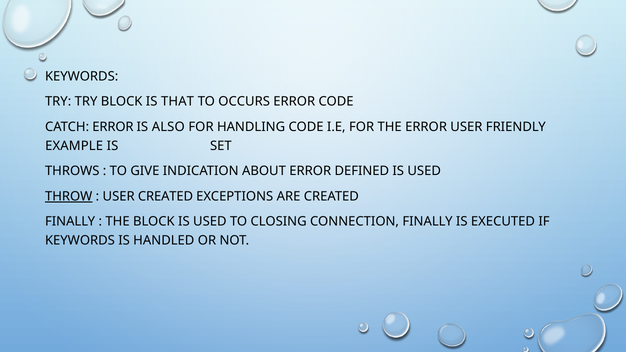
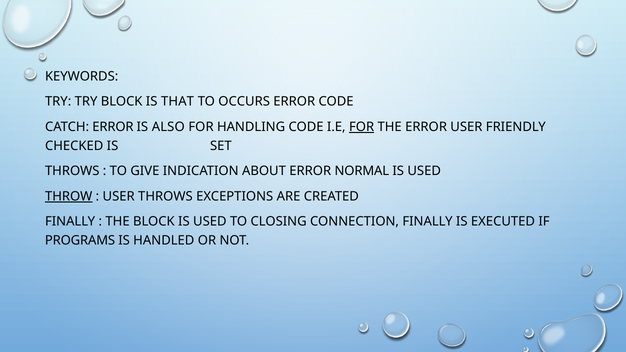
FOR underline: none -> present (362, 127)
EXAMPLE: EXAMPLE -> CHECKED (74, 146)
DEFINED: DEFINED -> NORMAL (362, 171)
USER CREATED: CREATED -> THROWS (165, 196)
KEYWORDS: KEYWORDS -> PROGRAMS (80, 240)
